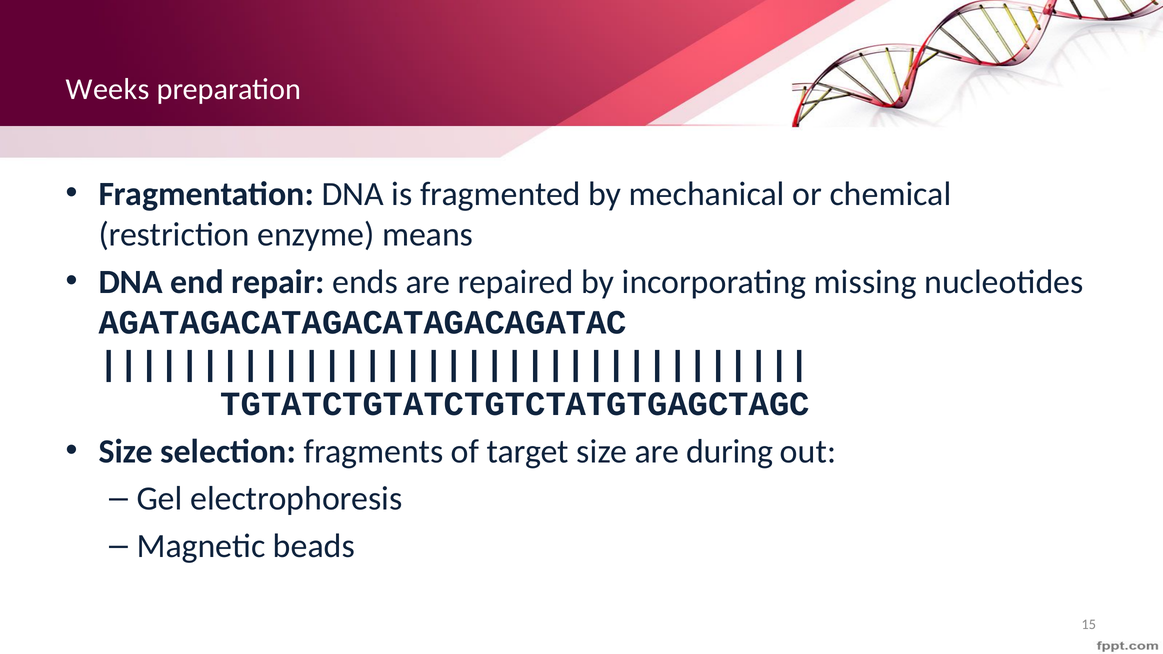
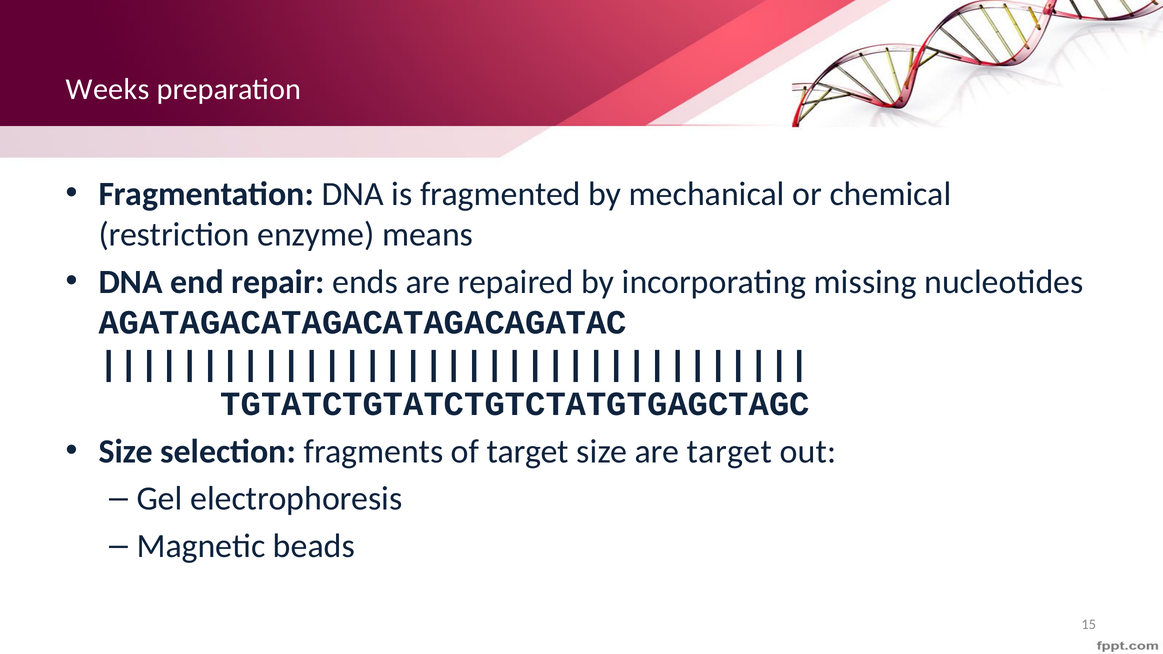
are during: during -> target (729, 451)
